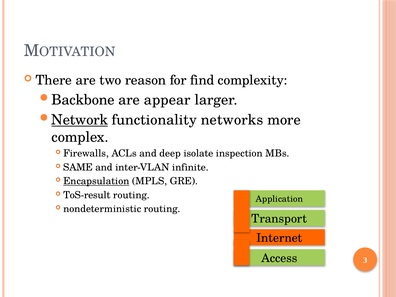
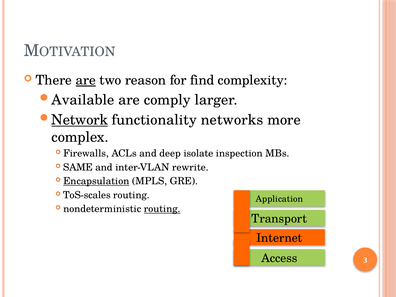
are underline: none -> present (86, 80)
Backbone: Backbone -> Available (83, 100)
appear: appear -> comply (167, 100)
infinite: infinite -> rewrite (190, 167)
ToS-result: ToS-result -> ToS-scales (87, 195)
routing underline: none -> present (162, 209)
